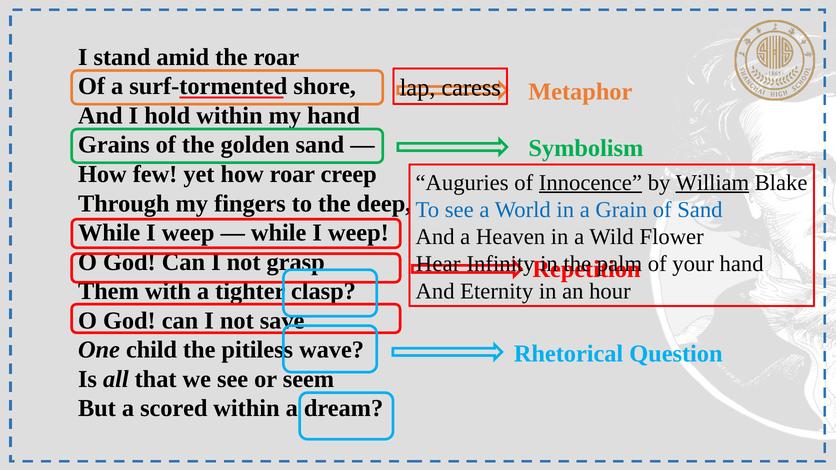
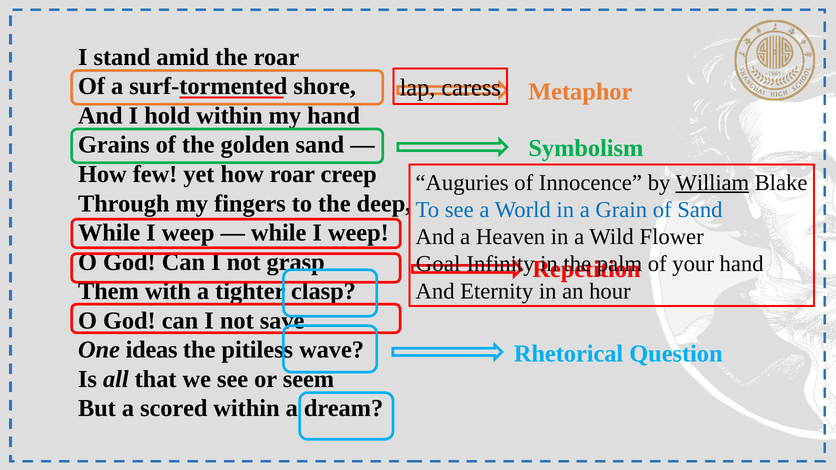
Innocence underline: present -> none (590, 183)
Hear: Hear -> Goal (438, 264)
child: child -> ideas (152, 350)
